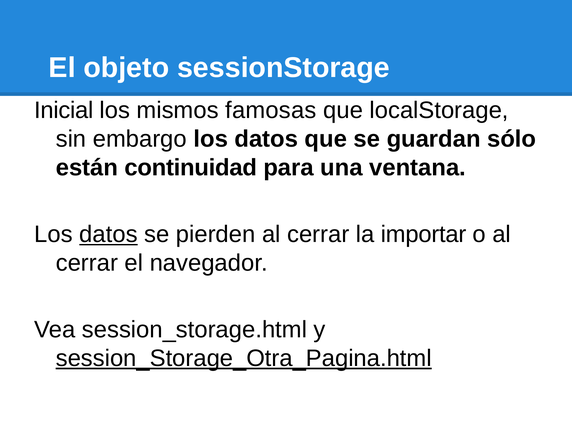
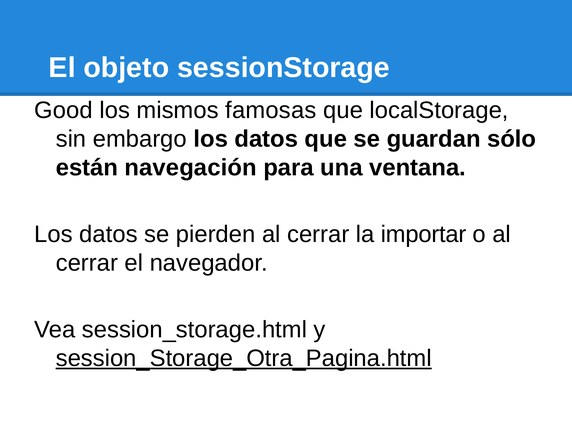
Inicial: Inicial -> Good (64, 110)
continuidad: continuidad -> navegación (191, 168)
datos underline: present -> none (108, 234)
